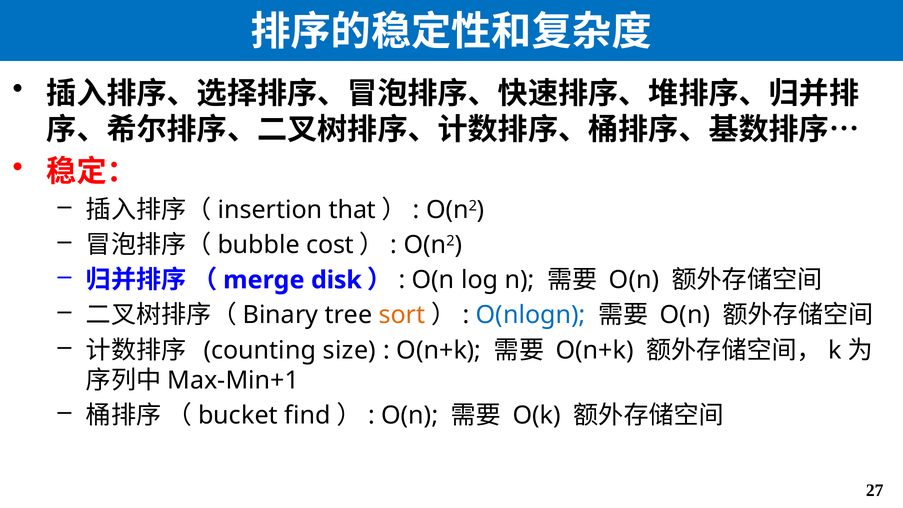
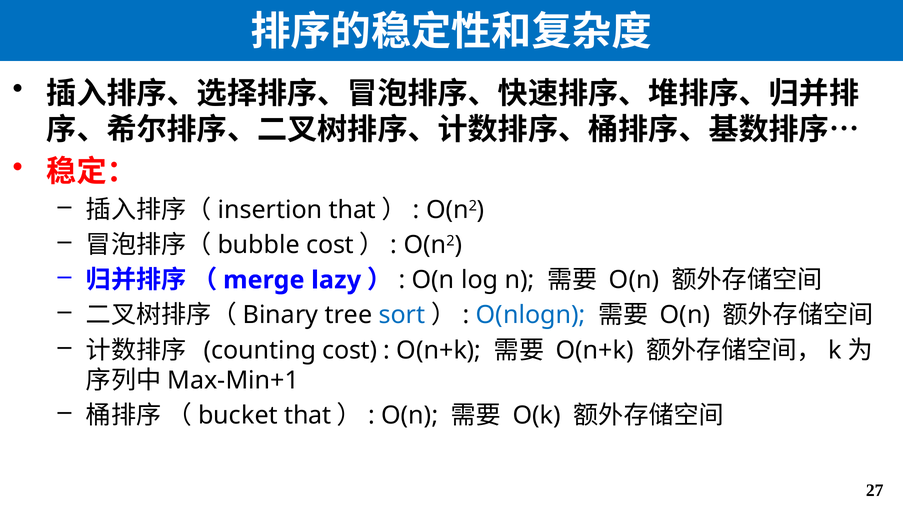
disk: disk -> lazy (336, 280)
sort colour: orange -> blue (402, 315)
counting size: size -> cost (350, 350)
find: find -> that (308, 416)
